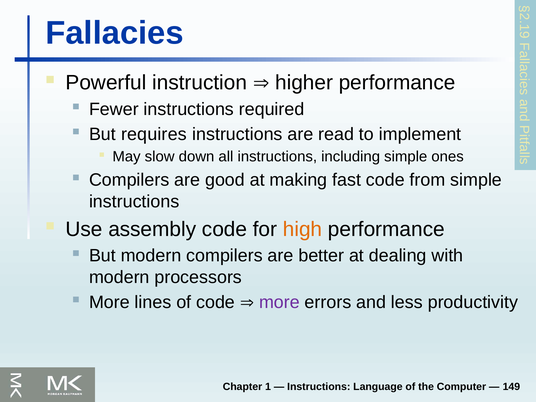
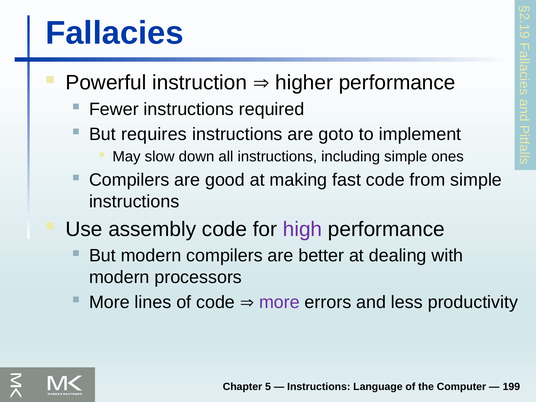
read: read -> goto (336, 134)
high colour: orange -> purple (302, 229)
Chapter 1: 1 -> 5 (268, 387)
149: 149 -> 199 (511, 387)
